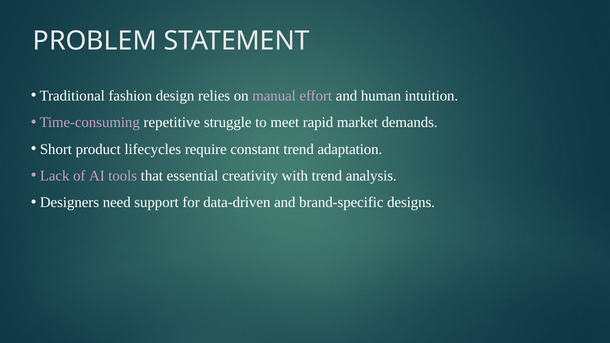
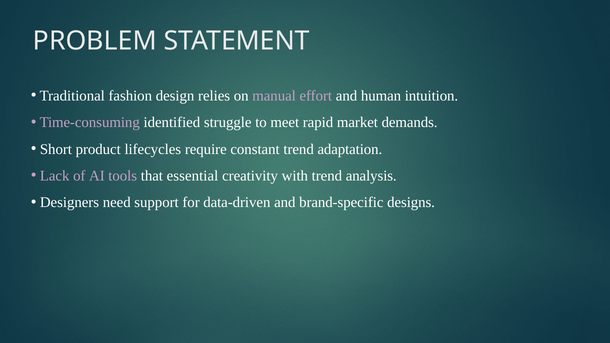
repetitive: repetitive -> identified (172, 122)
